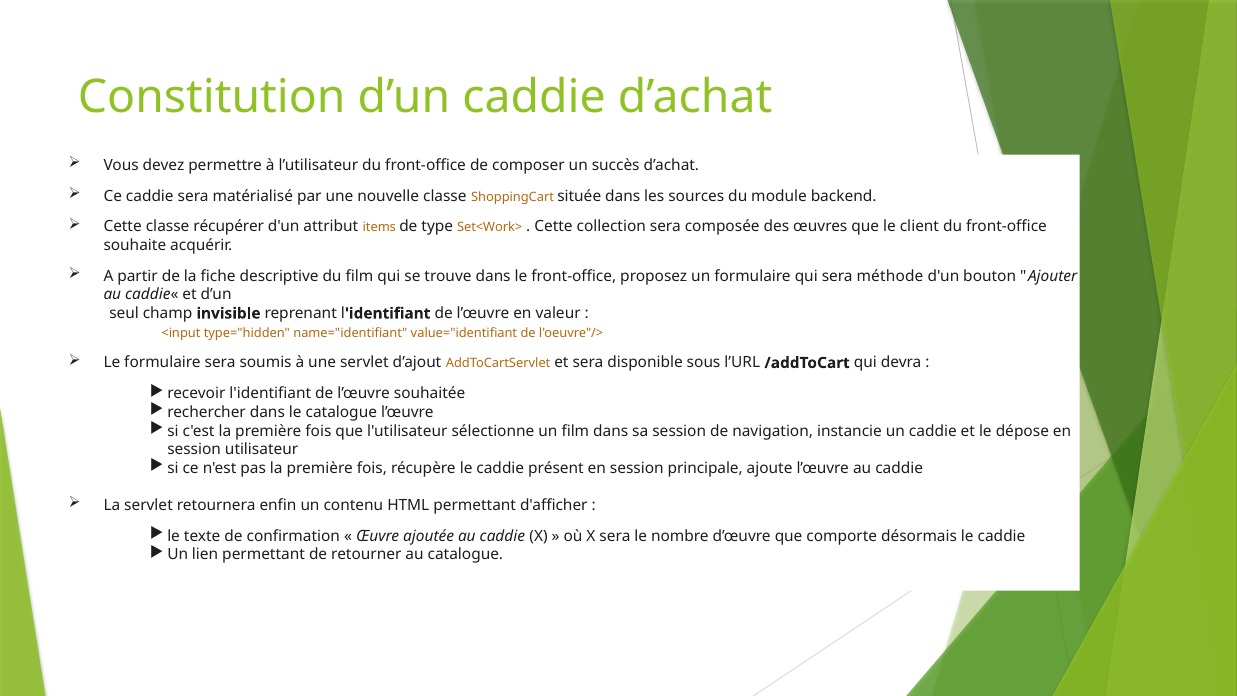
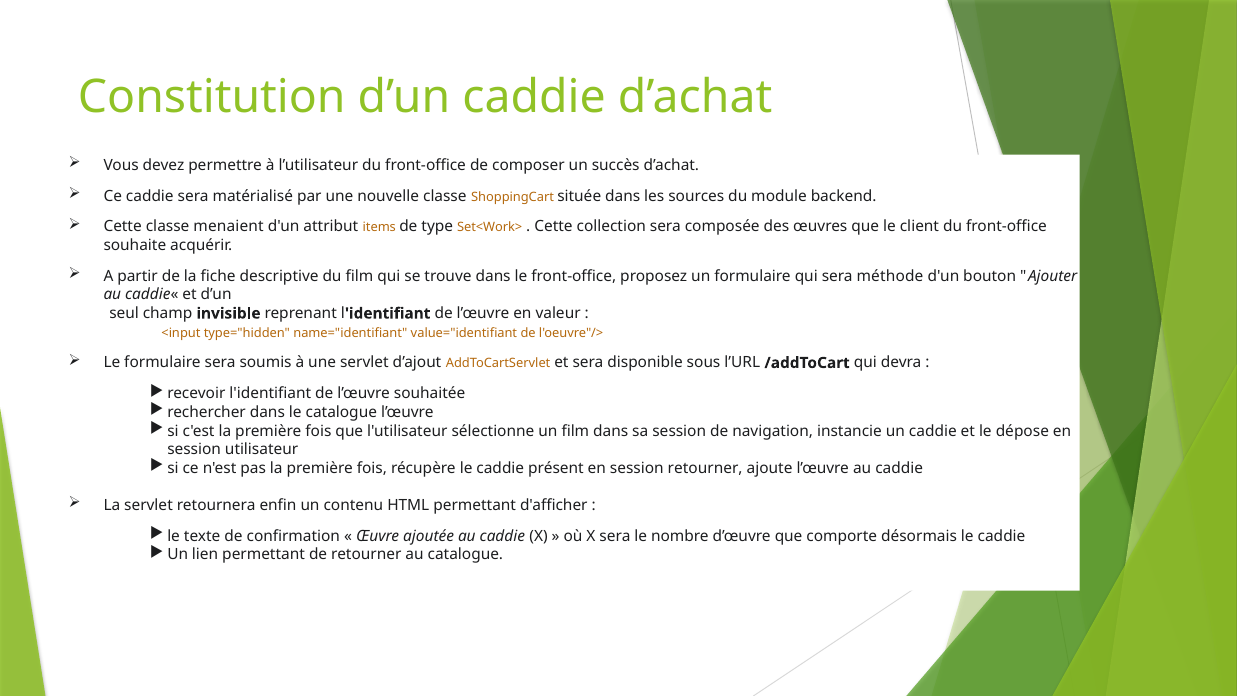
récupérer: récupérer -> menaient (229, 227)
session principale: principale -> retourner (705, 468)
